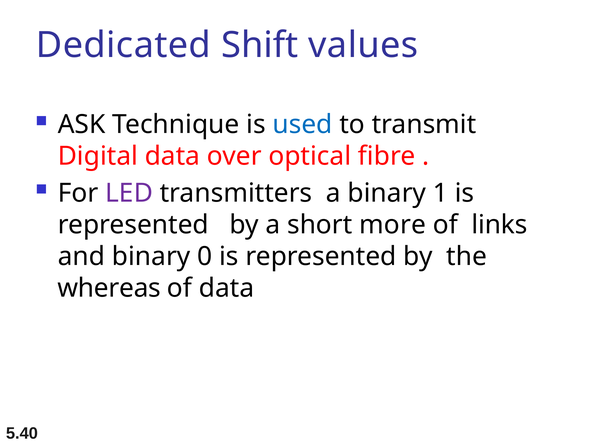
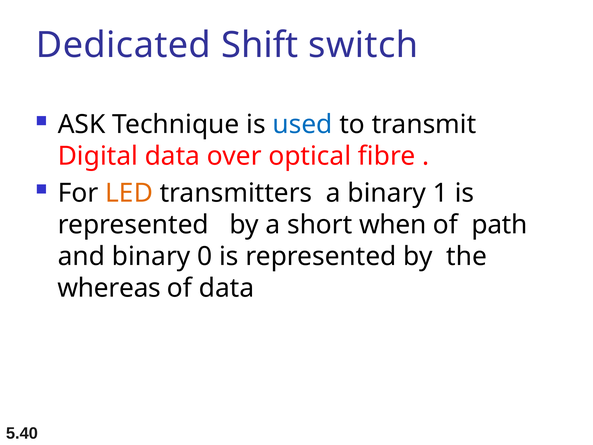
values: values -> switch (363, 45)
LED colour: purple -> orange (129, 193)
more: more -> when (393, 225)
links: links -> path (500, 225)
